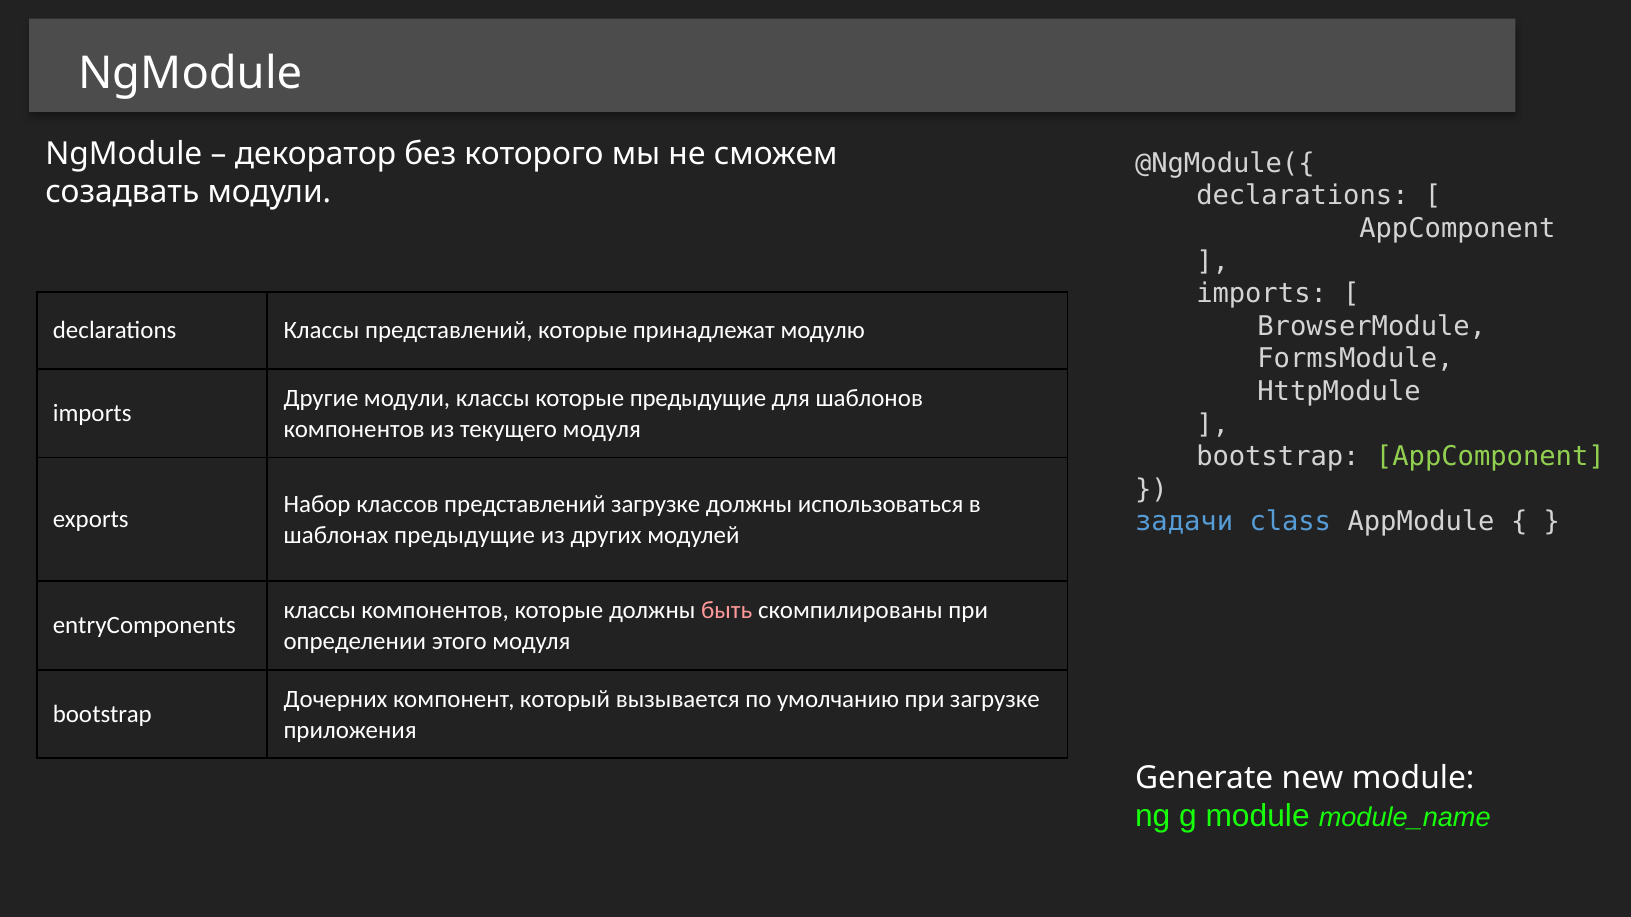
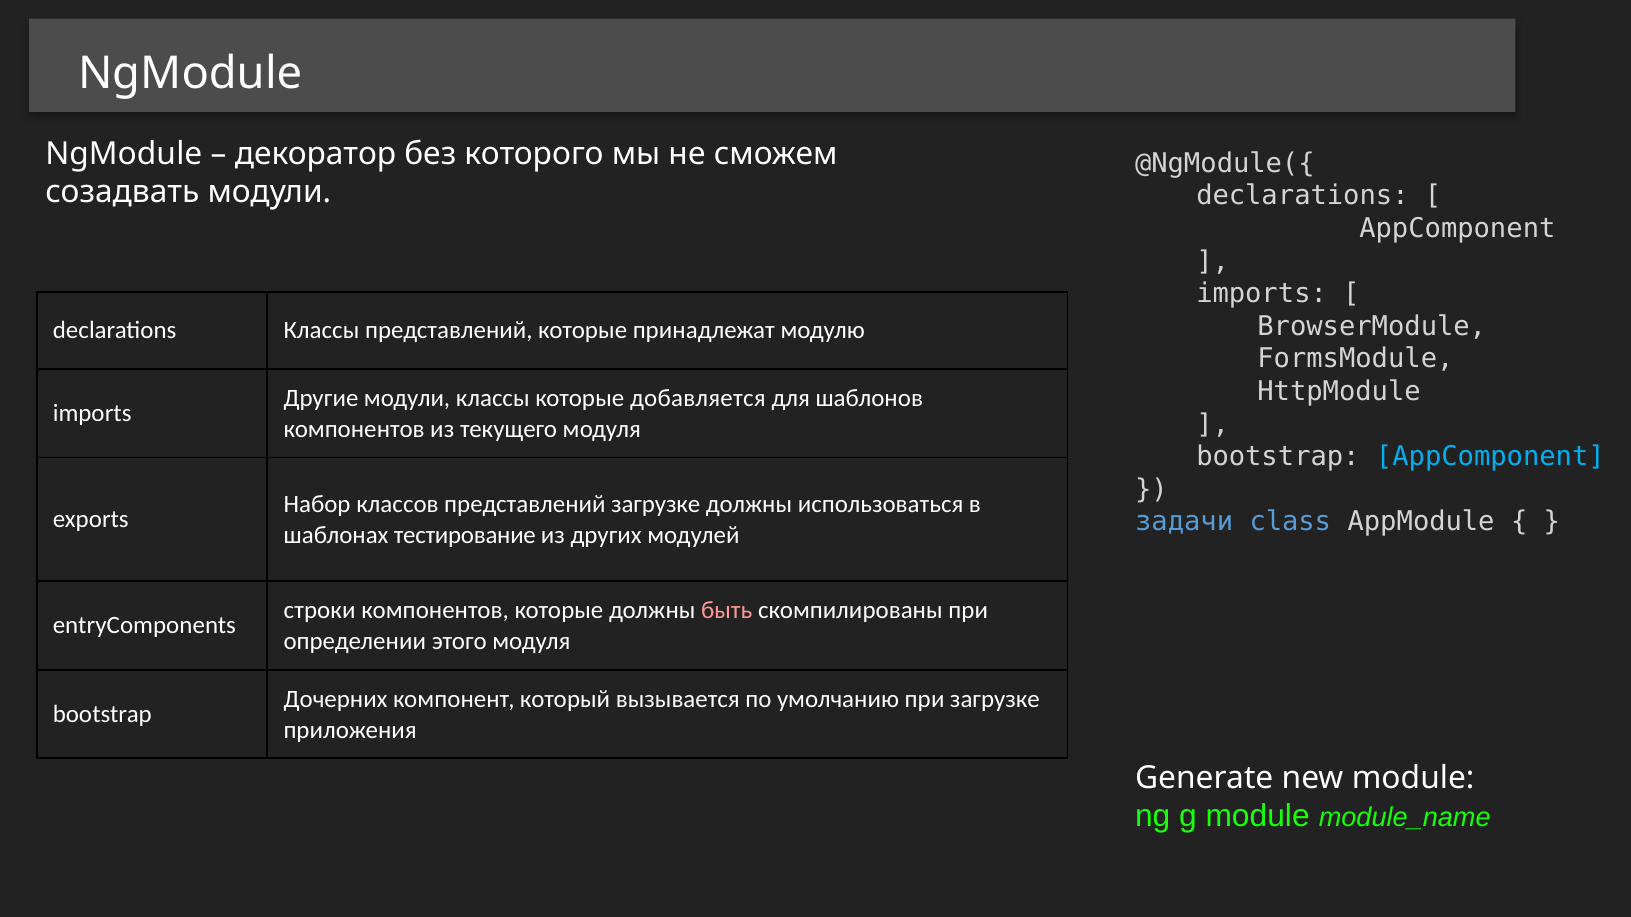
которые предыдущие: предыдущие -> добавляется (698, 398)
AppComponent colour: light green -> light blue (1490, 457)
шаблонах предыдущие: предыдущие -> тестирование (465, 535)
классы: классы -> строки (320, 611)
